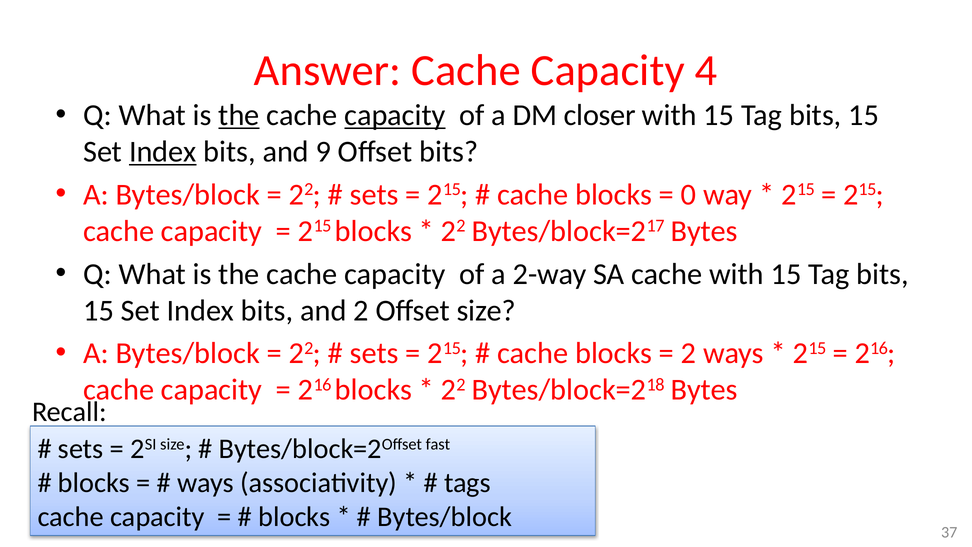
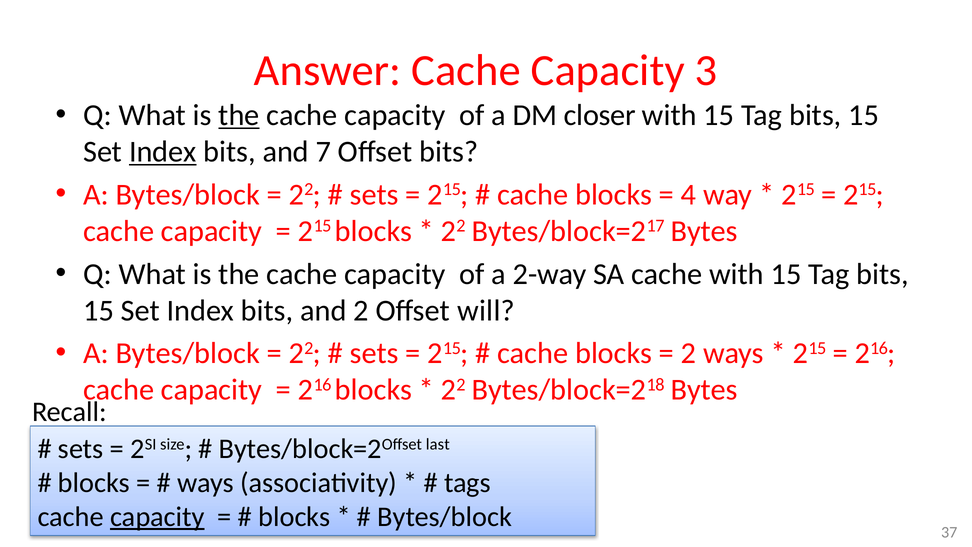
4: 4 -> 3 (706, 71)
capacity underline: present -> none (395, 115)
9: 9 -> 7 (323, 152)
0: 0 -> 4 (689, 194)
Offset size: size -> will (486, 310)
fast: fast -> last (438, 444)
capacity underline: none -> present (157, 517)
